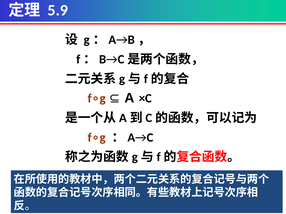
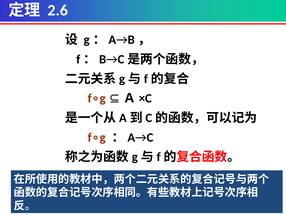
5.9: 5.9 -> 2.6 (58, 10)
